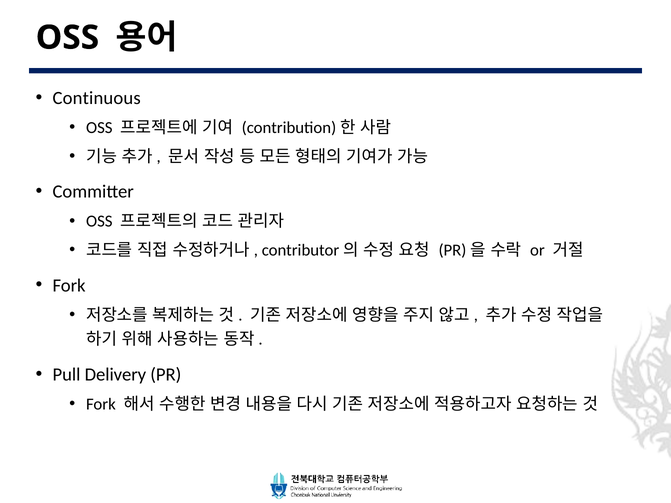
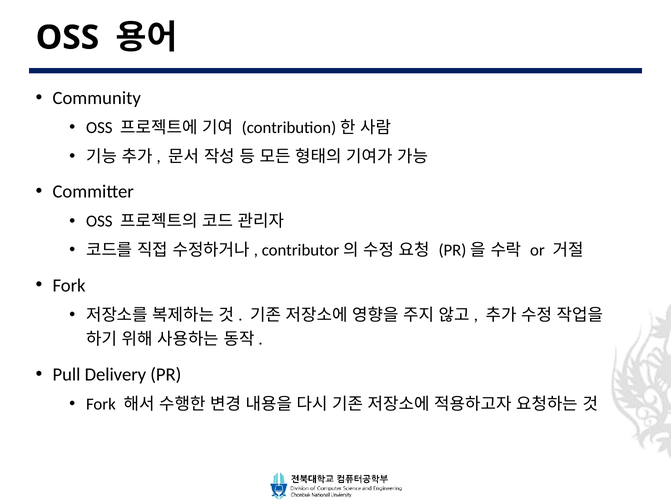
Continuous: Continuous -> Community (97, 98)
